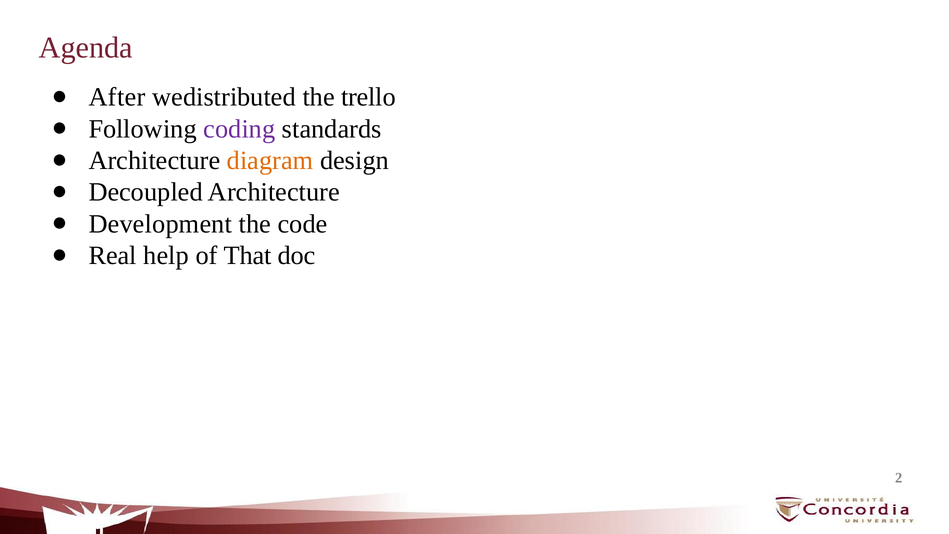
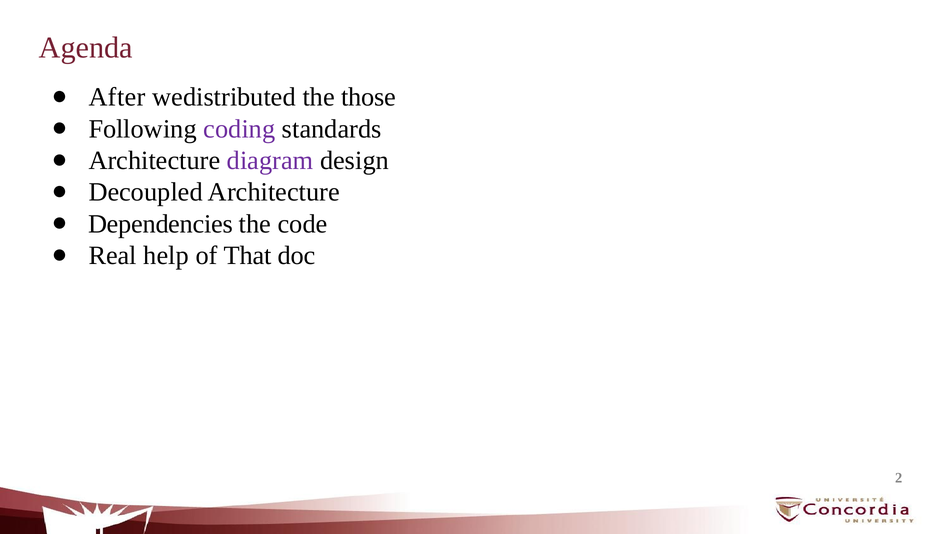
trello: trello -> those (369, 97)
diagram colour: orange -> purple (270, 160)
Development: Development -> Dependencies (160, 224)
